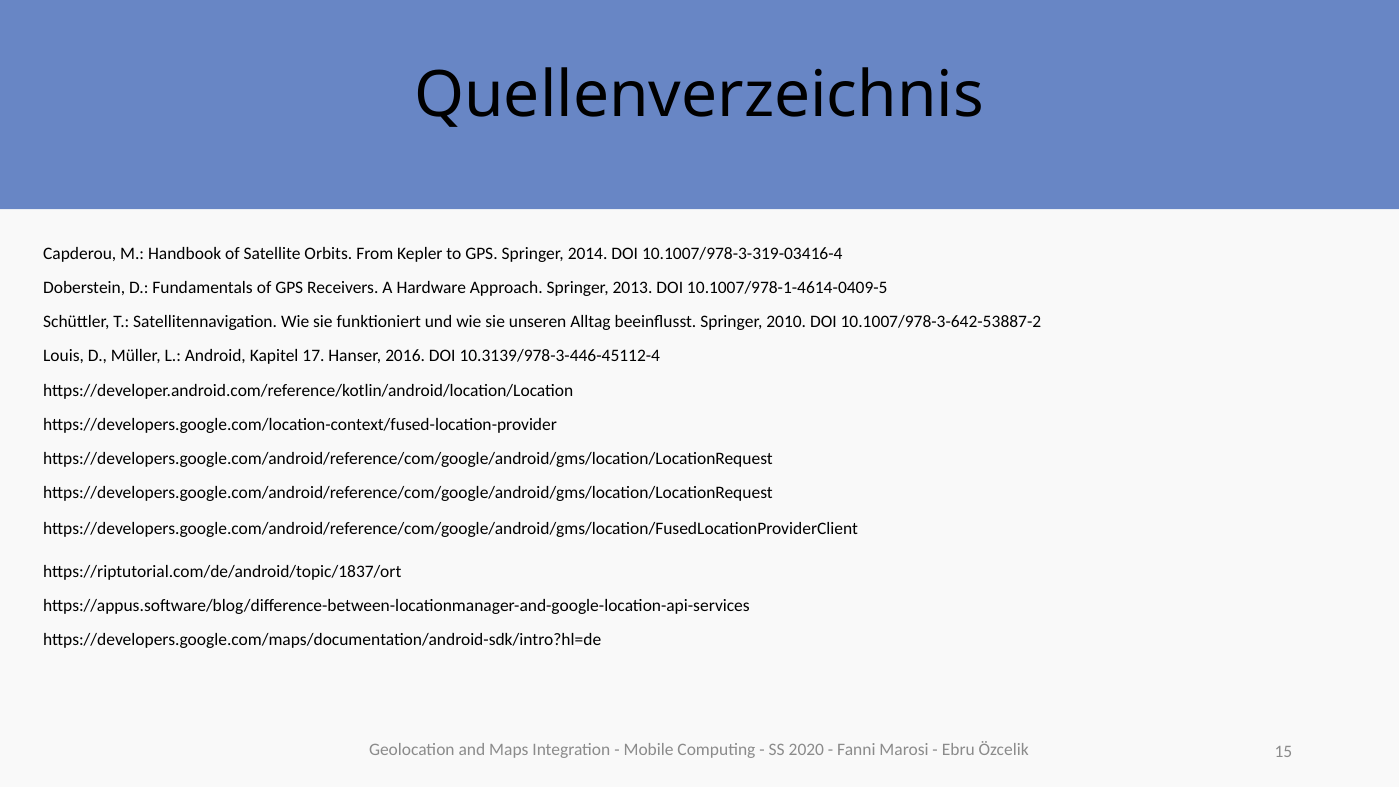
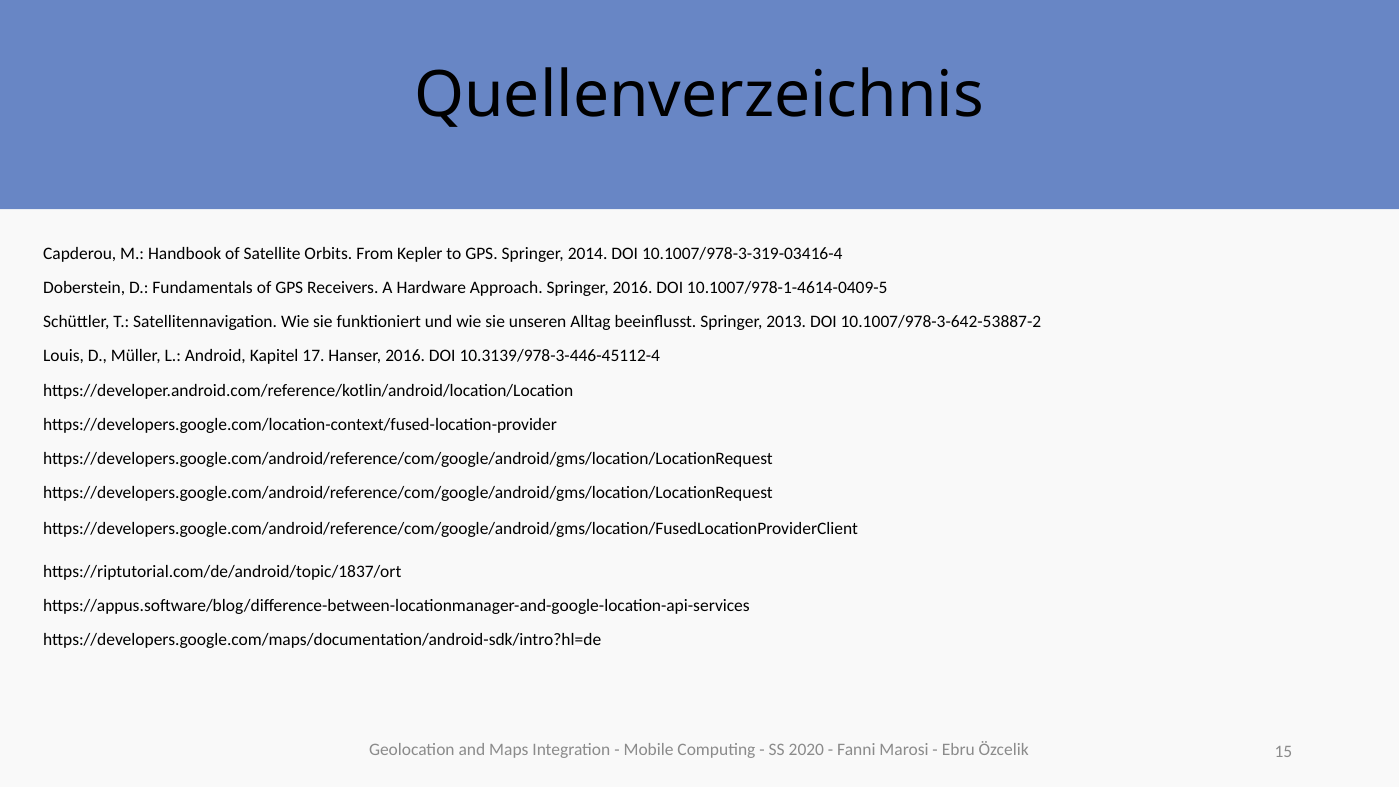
Springer 2013: 2013 -> 2016 (633, 288)
2010: 2010 -> 2013 (786, 322)
